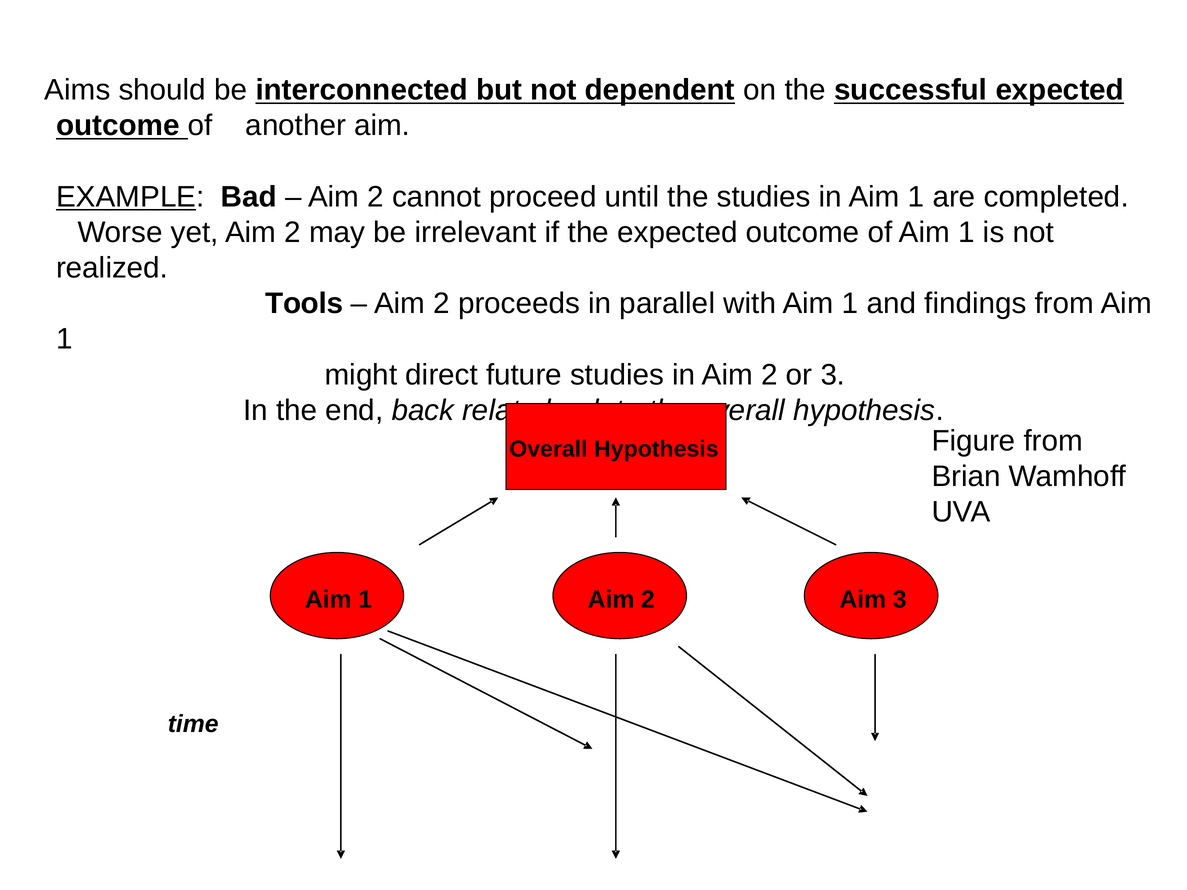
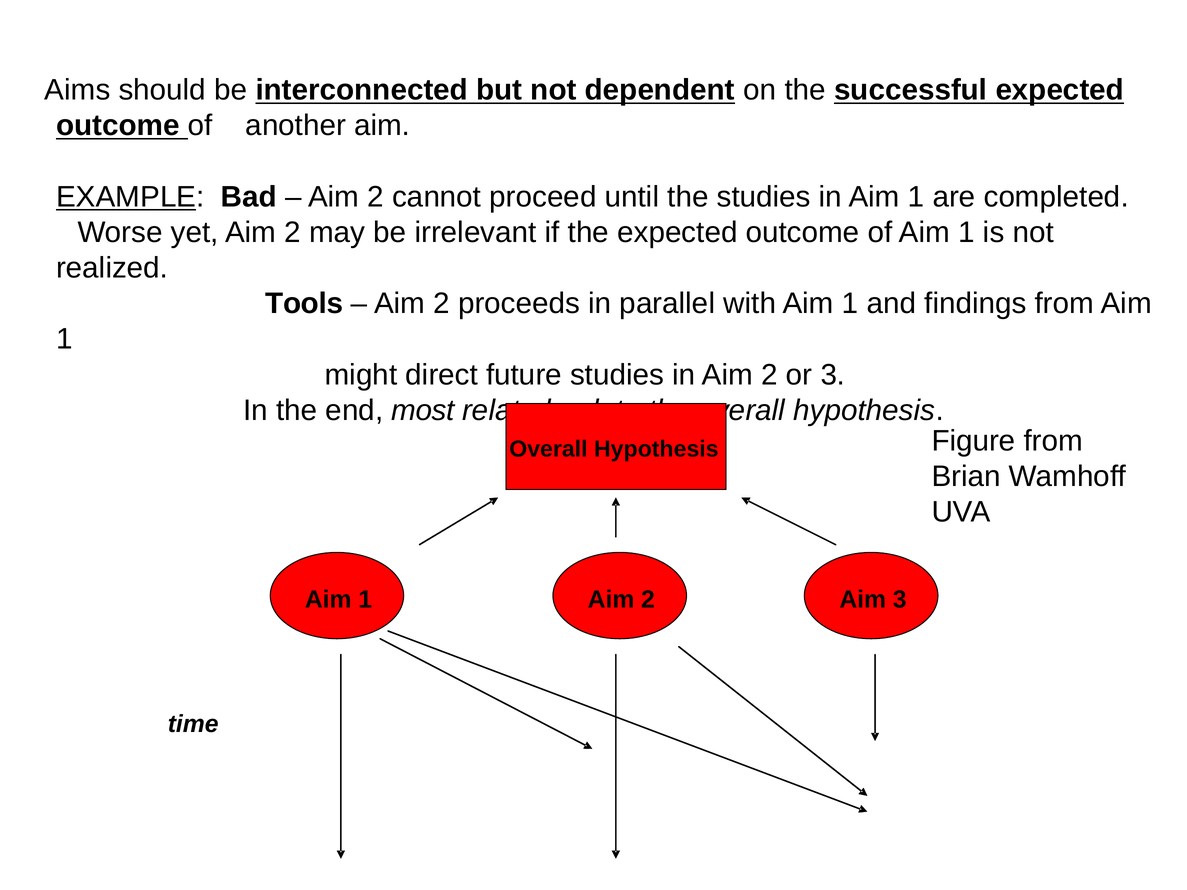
end back: back -> most (423, 411)
